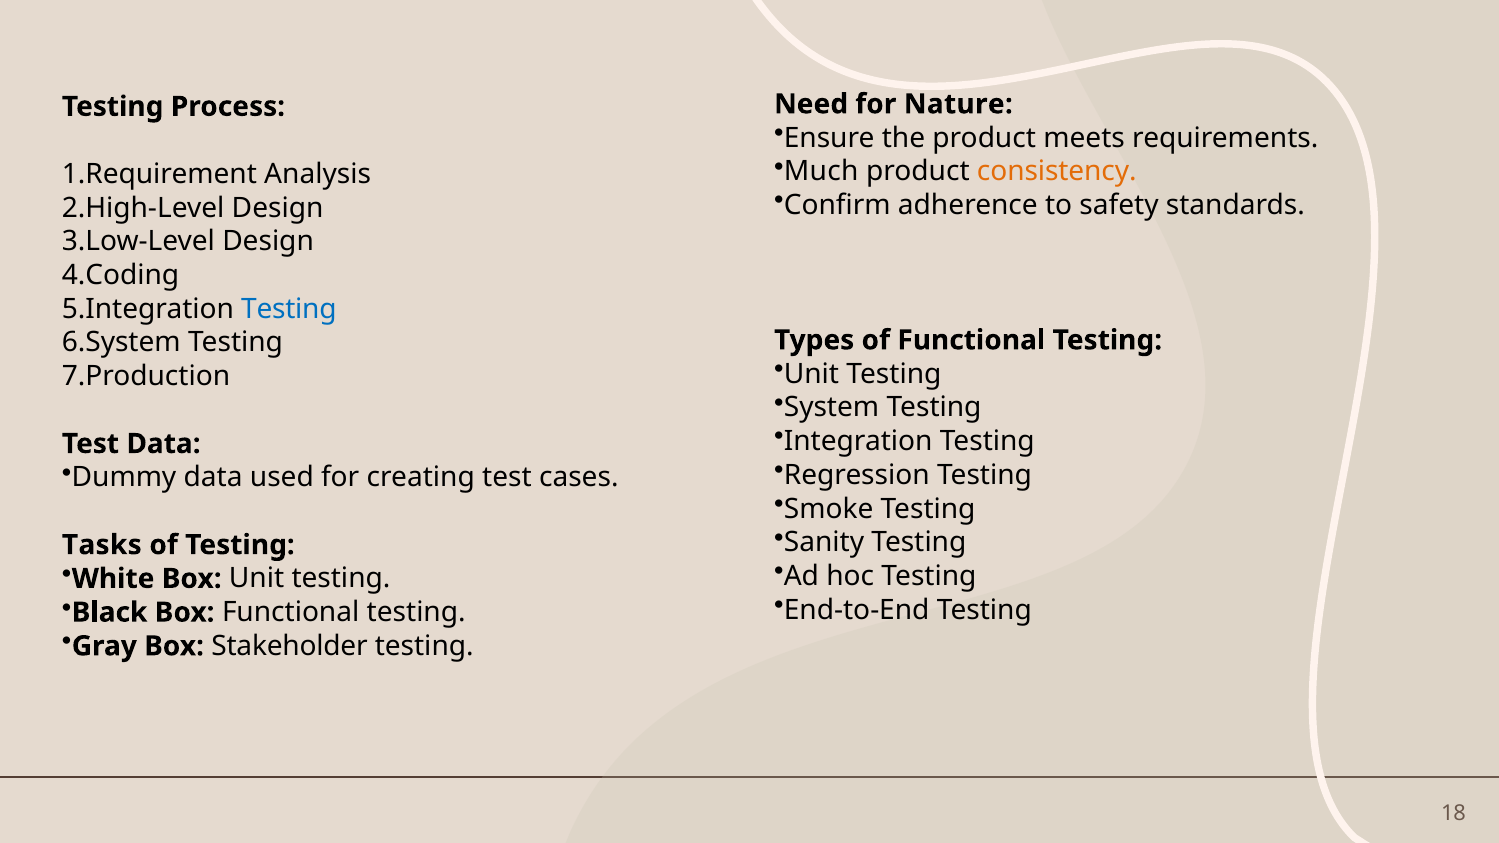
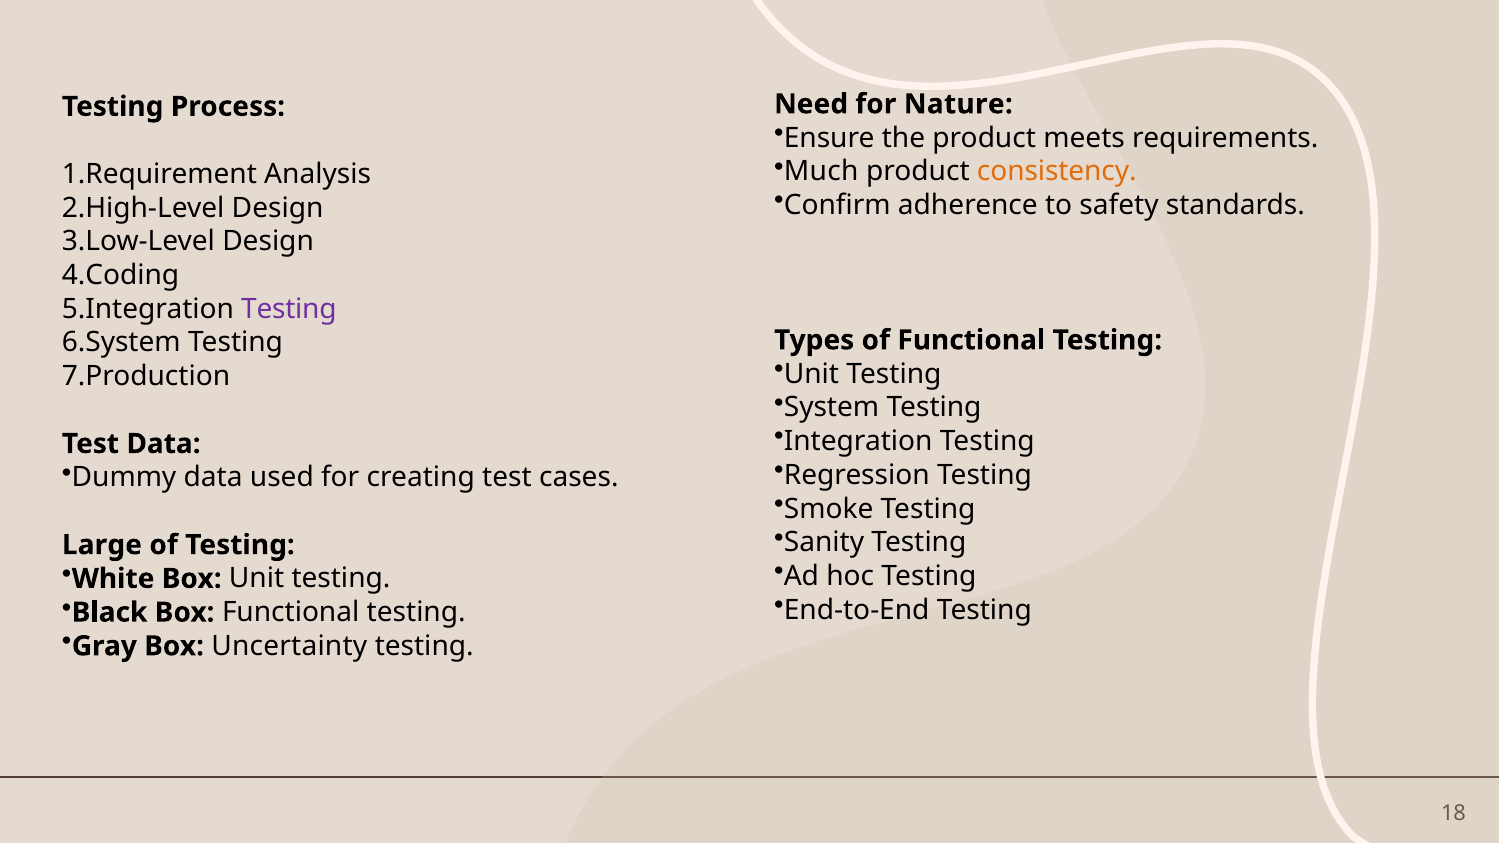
Testing colour: blue -> purple (289, 309)
Tasks: Tasks -> Large (102, 545)
Stakeholder: Stakeholder -> Uncertainty (289, 646)
